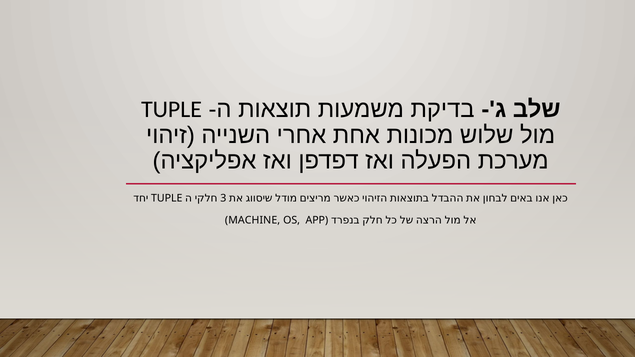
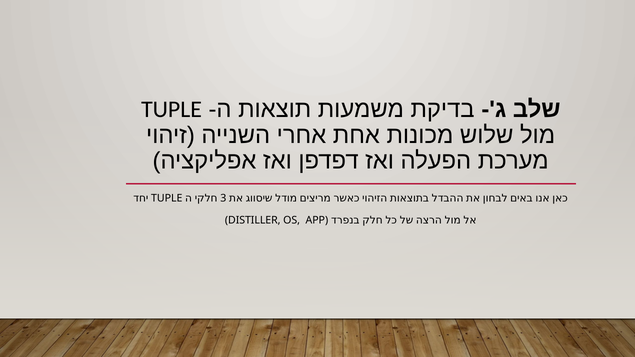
MACHINE: MACHINE -> DISTILLER (254, 220)
